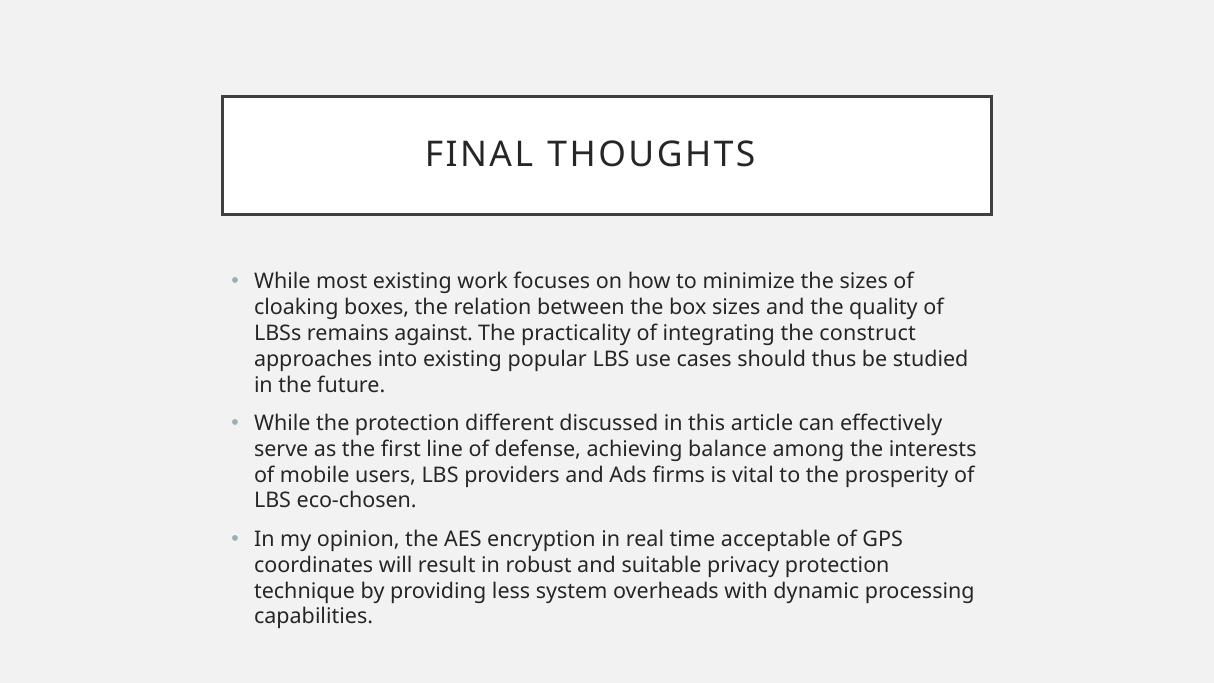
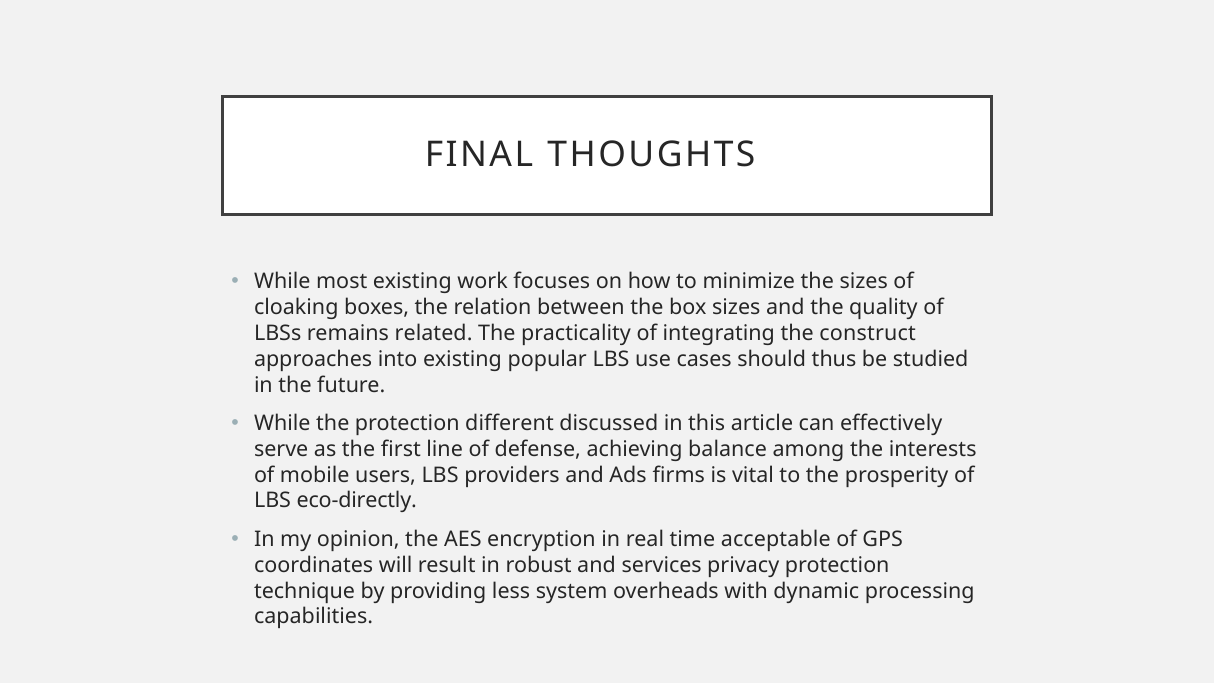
against: against -> related (434, 333)
eco-chosen: eco-chosen -> eco-directly (357, 501)
suitable: suitable -> services (662, 565)
